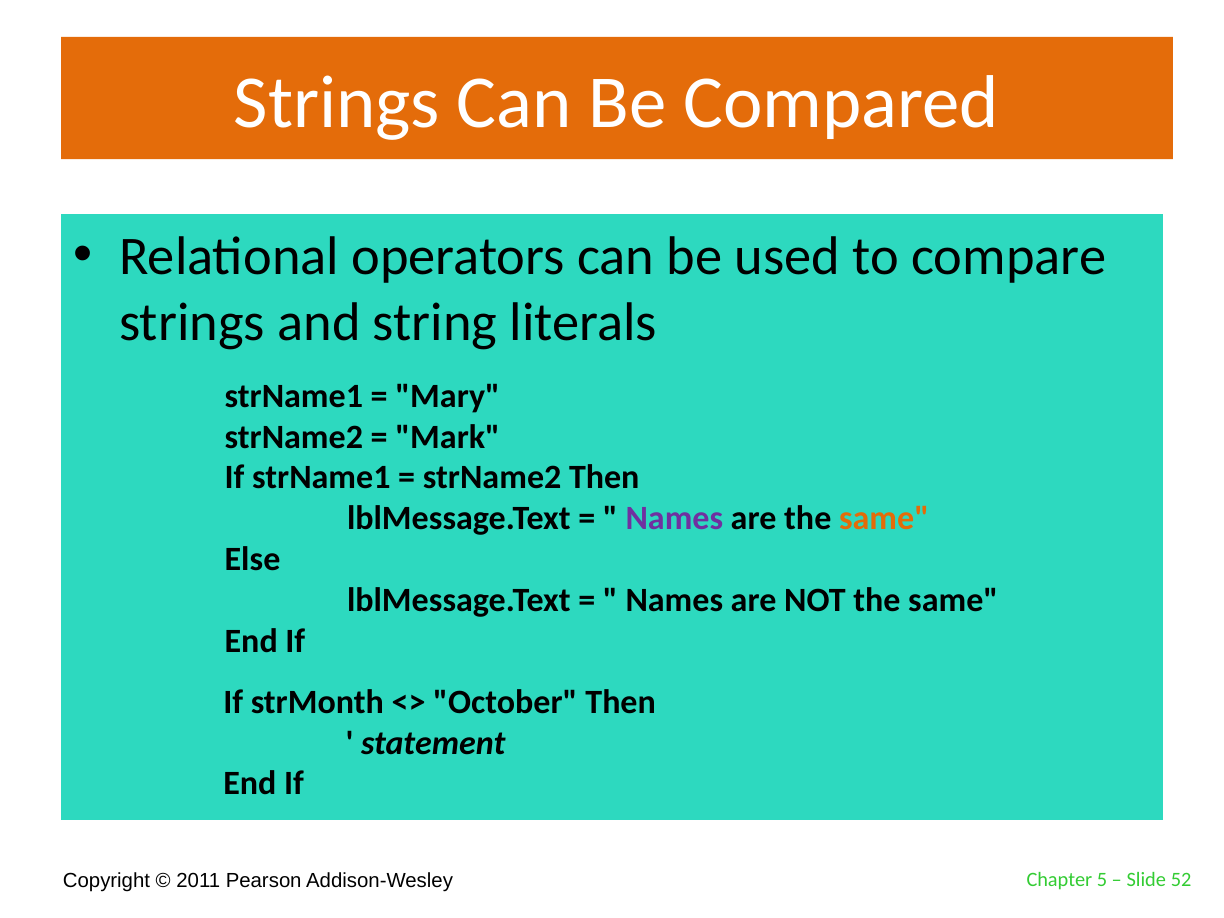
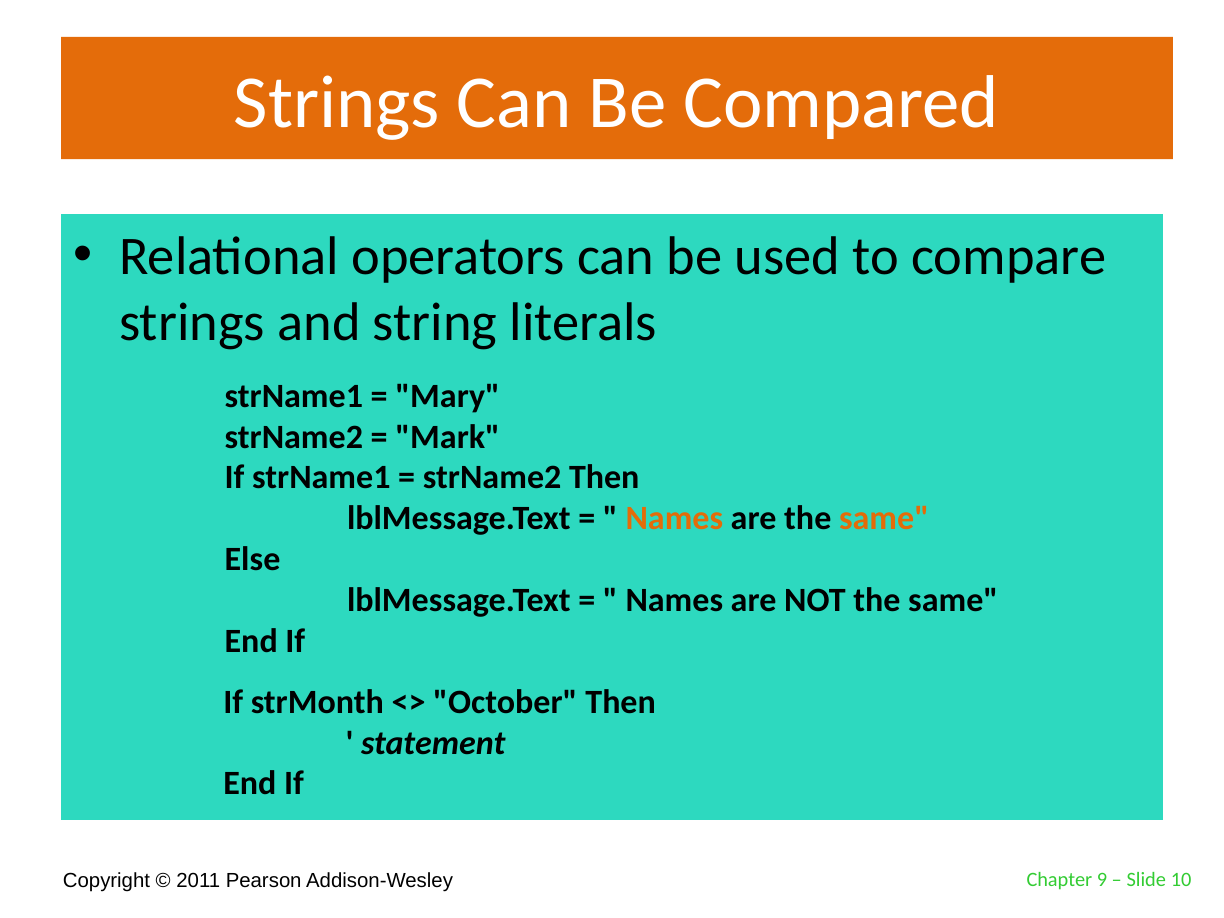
Names colour: purple -> orange (674, 518)
5: 5 -> 9 (1102, 880)
52: 52 -> 10 (1181, 880)
